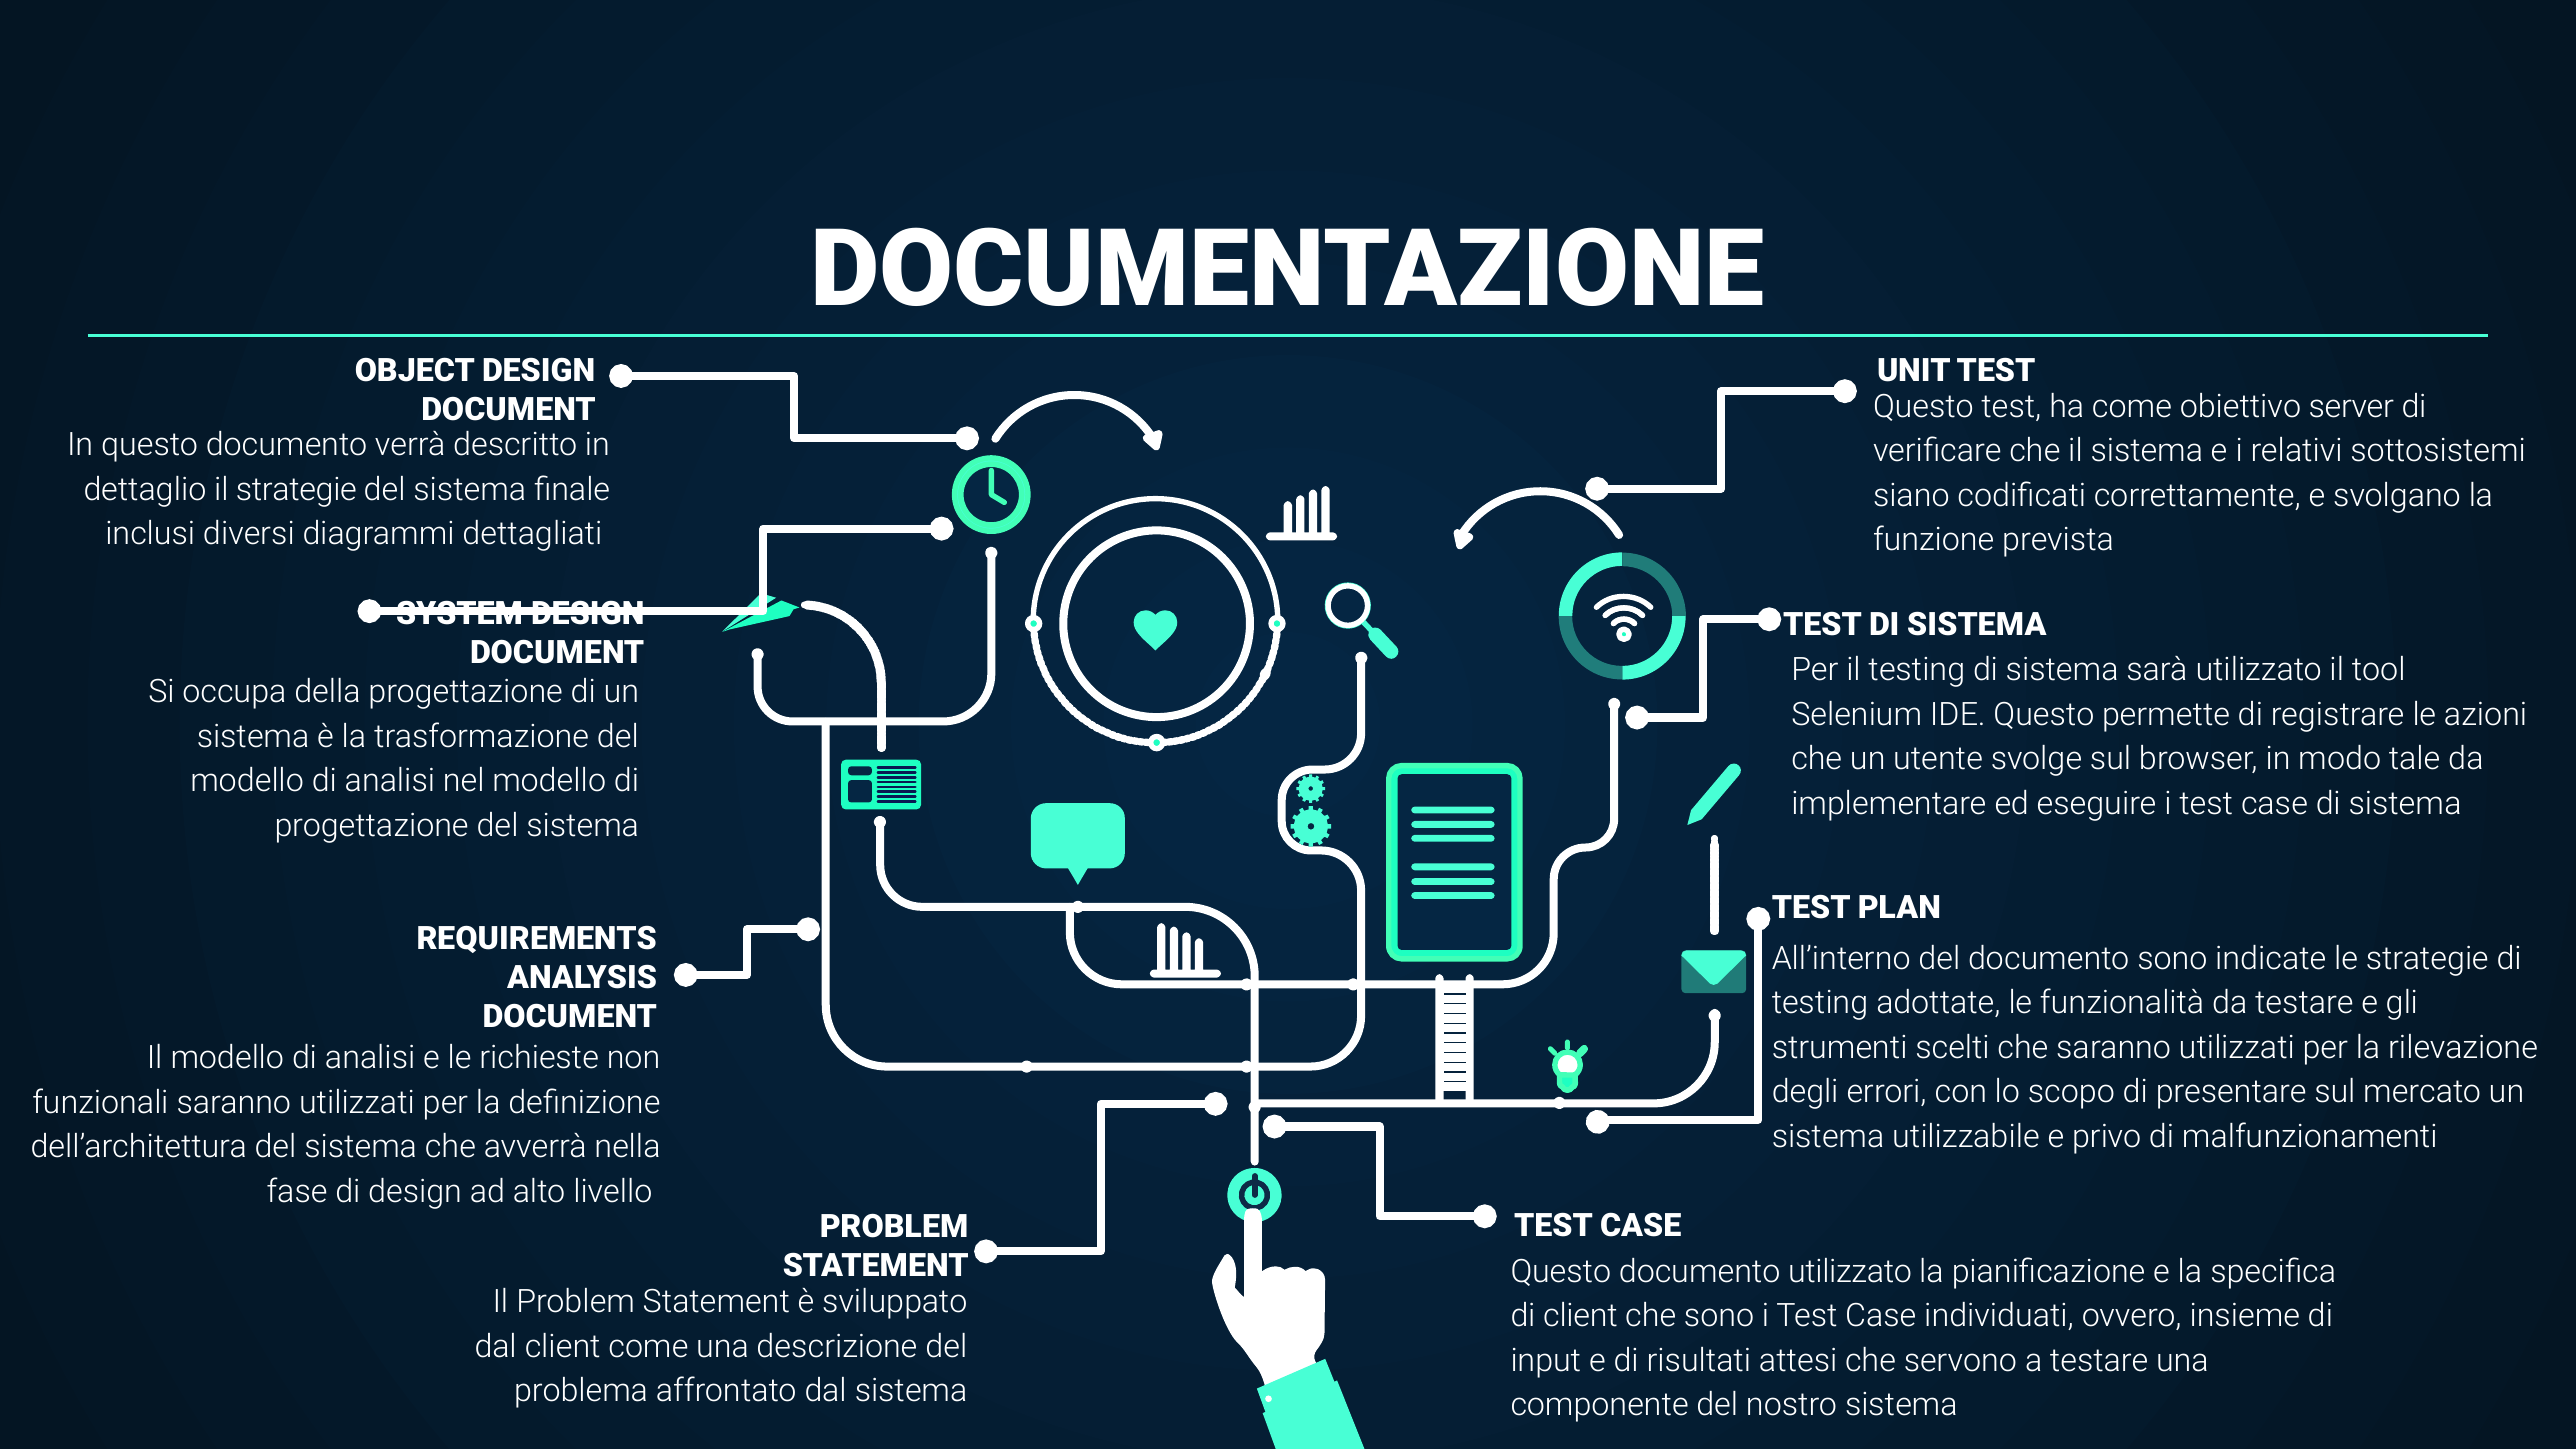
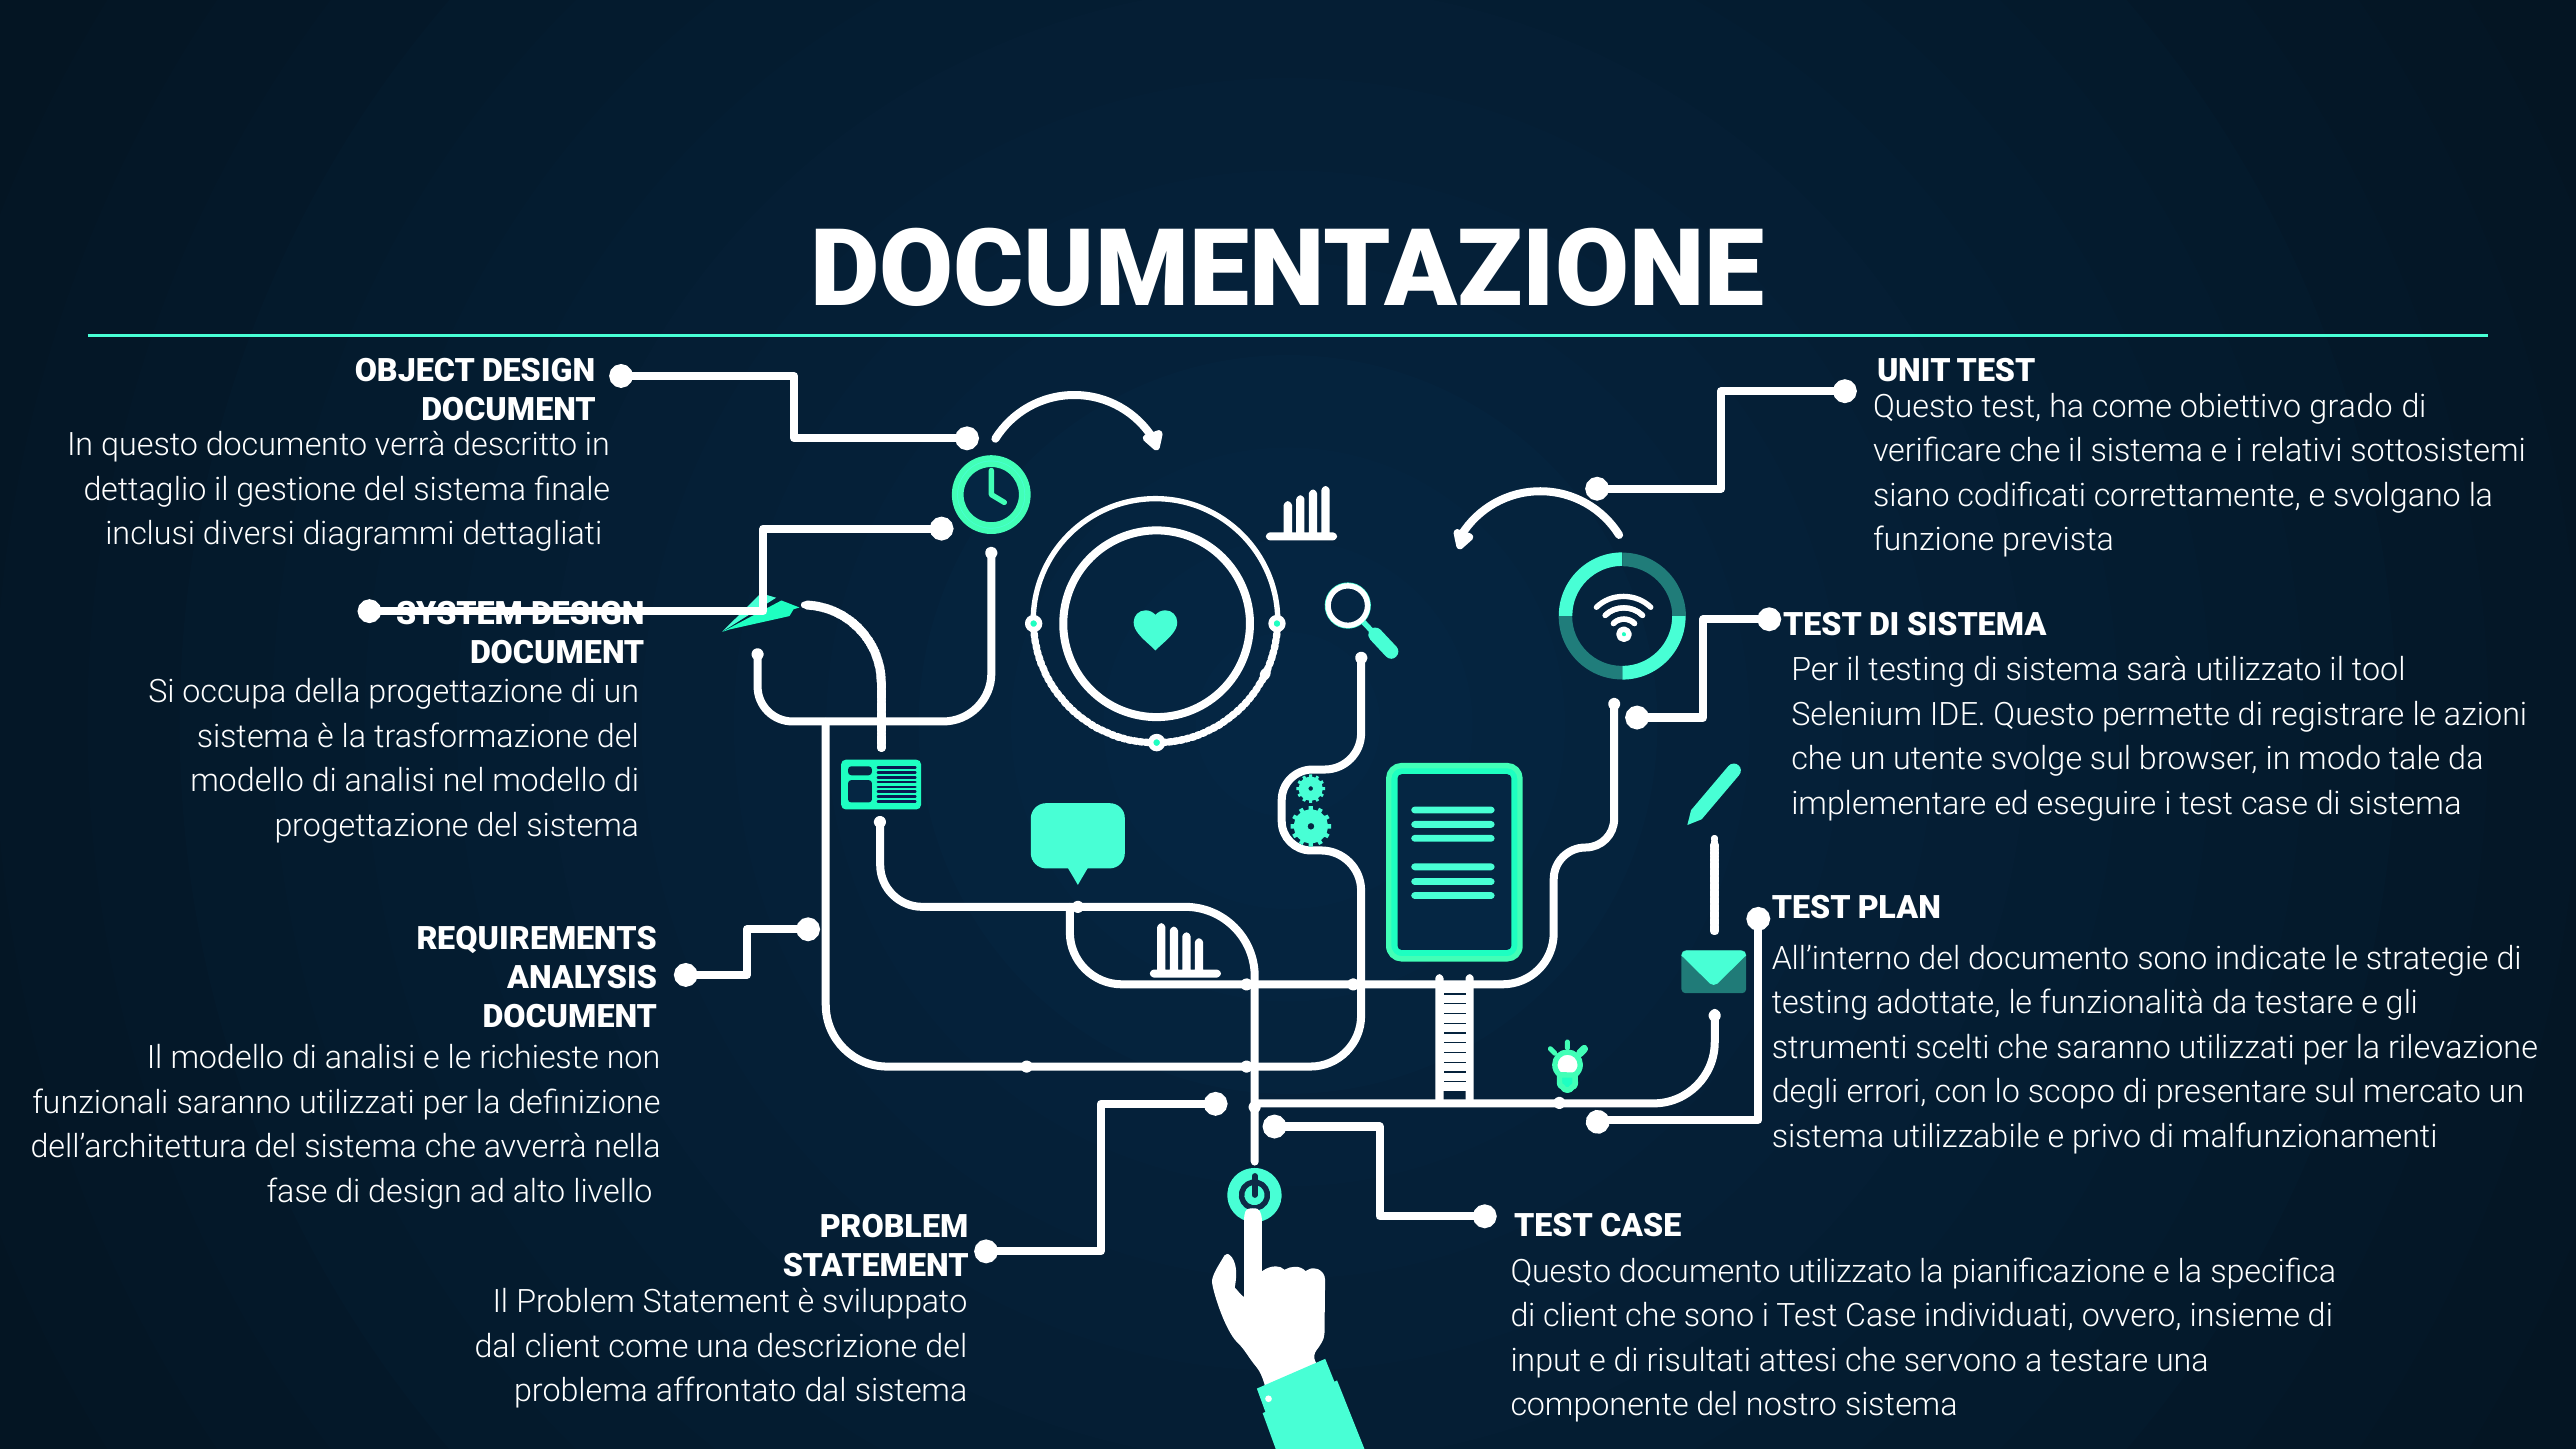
server: server -> grado (2351, 407)
il strategie: strategie -> gestione (296, 490)
